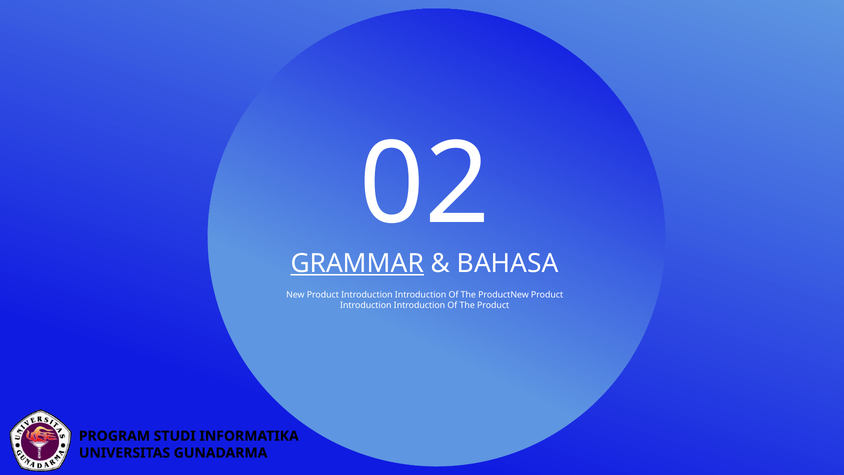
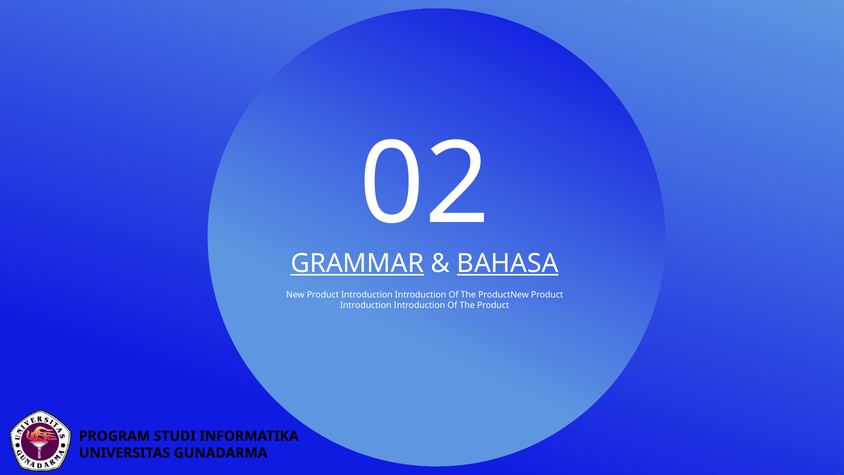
BAHASA underline: none -> present (508, 263)
